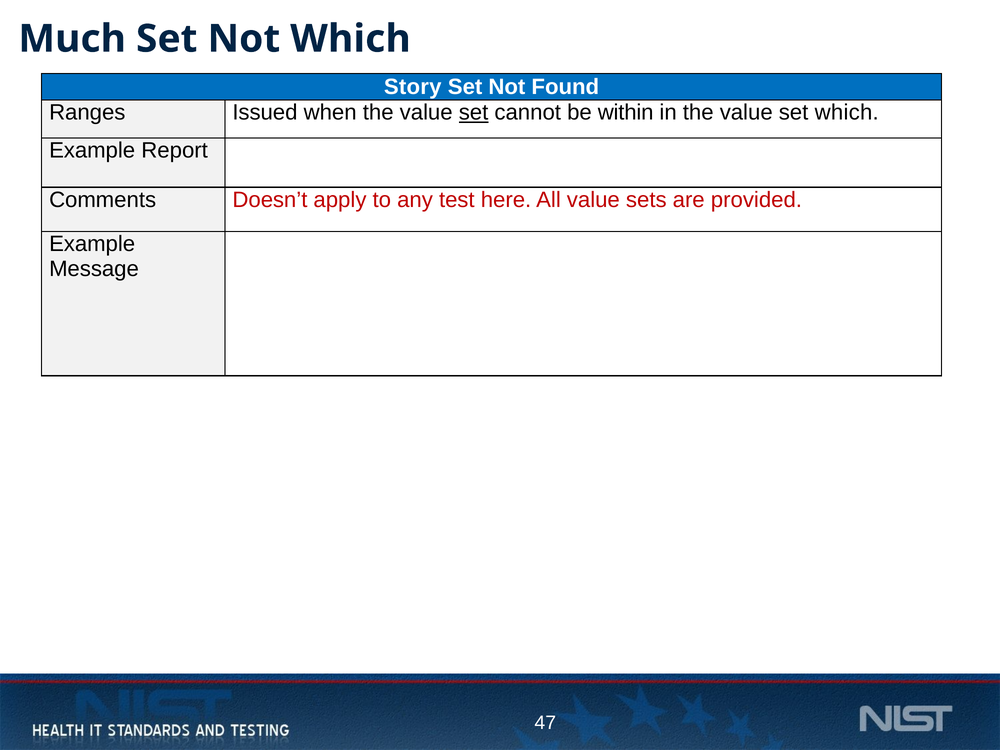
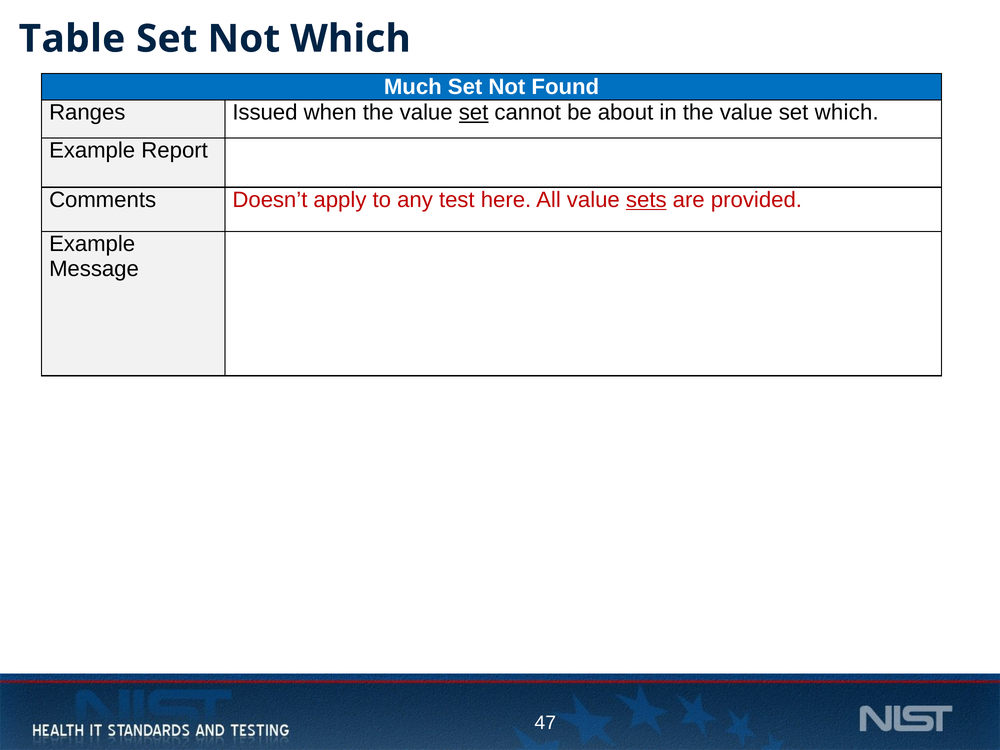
Much: Much -> Table (72, 39)
Story: Story -> Much (413, 87)
within: within -> about (626, 113)
sets underline: none -> present (646, 200)
